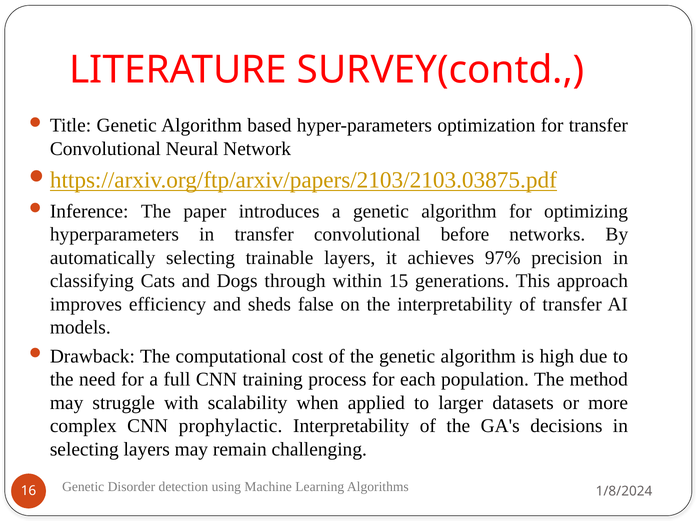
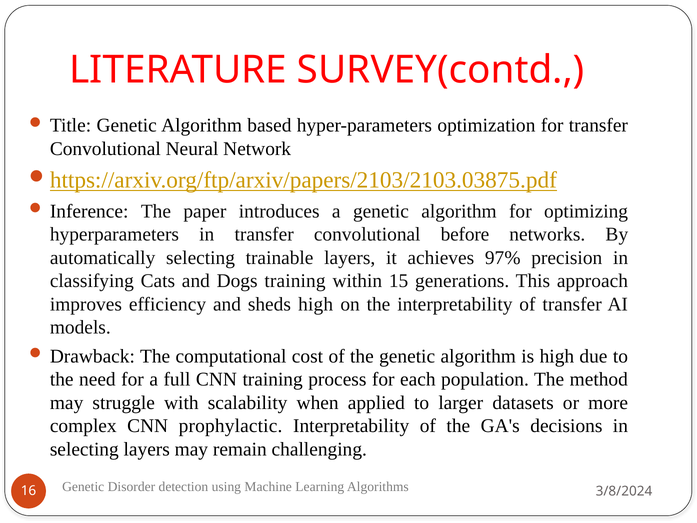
Dogs through: through -> training (295, 281)
sheds false: false -> high (316, 304)
1/8/2024: 1/8/2024 -> 3/8/2024 (624, 491)
